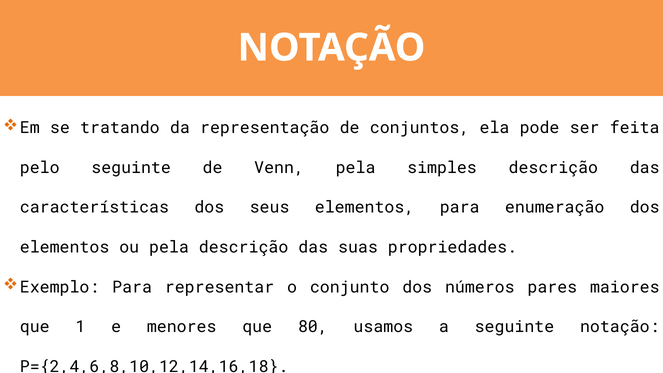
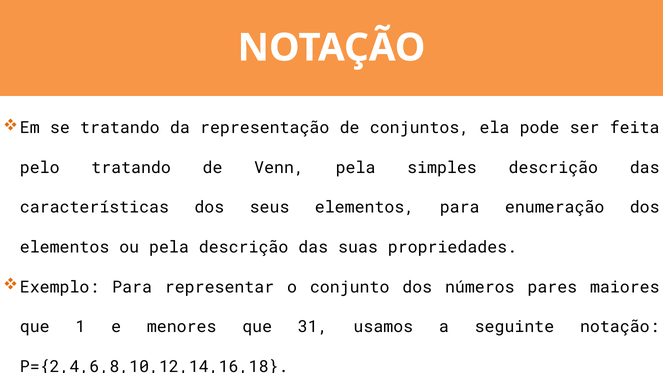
pelo seguinte: seguinte -> tratando (131, 168)
80: 80 -> 31 (313, 327)
